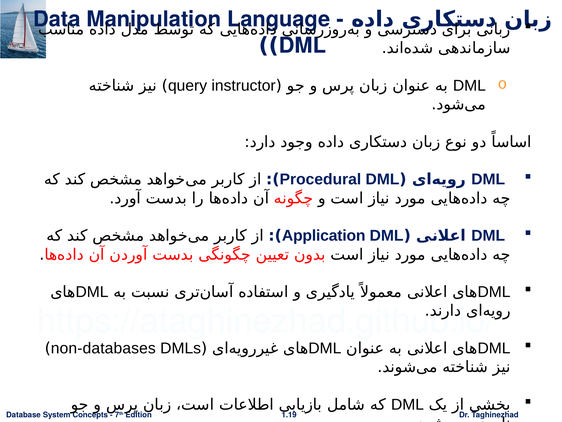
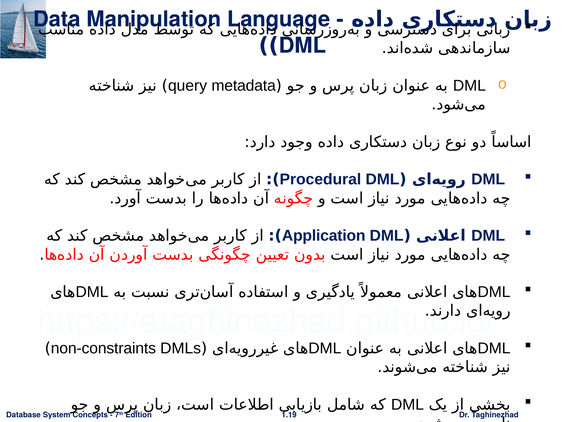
instructor: instructor -> metadata (244, 86)
non-databases: non-databases -> non-constraints (103, 348)
